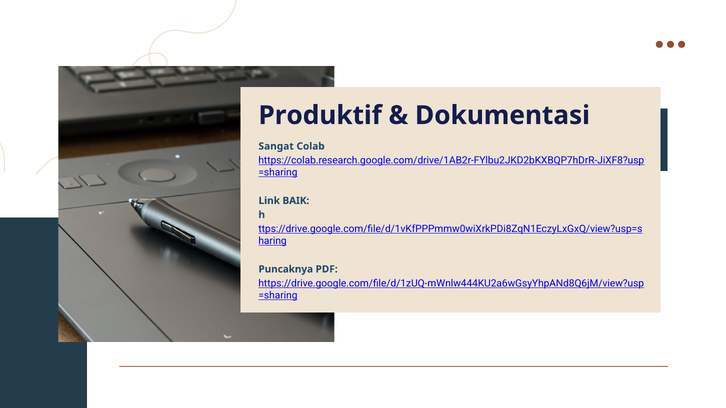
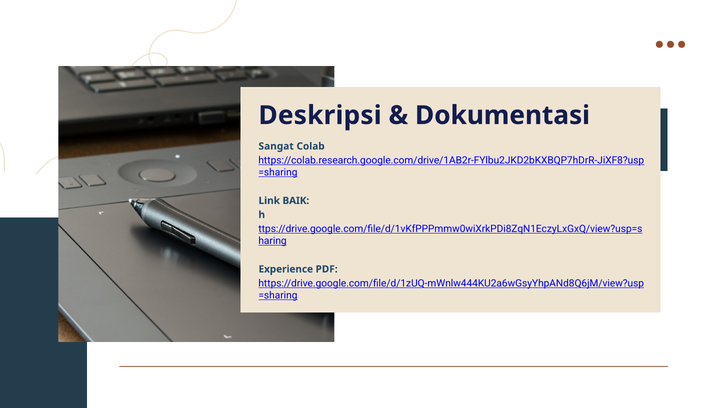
Produktif: Produktif -> Deskripsi (320, 115)
Puncaknya: Puncaknya -> Experience (286, 269)
